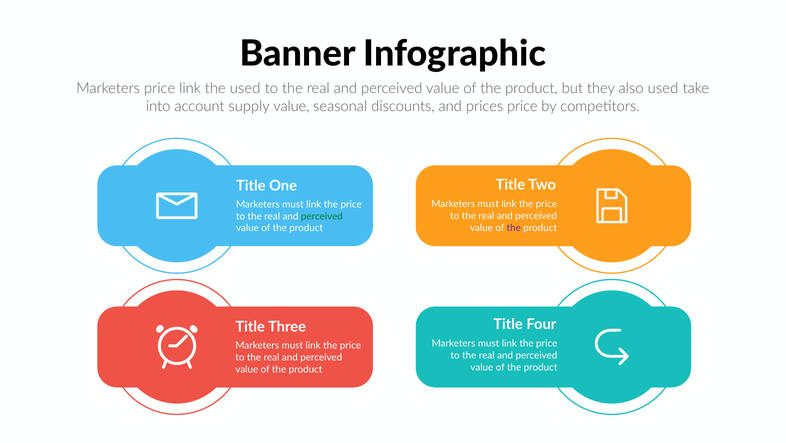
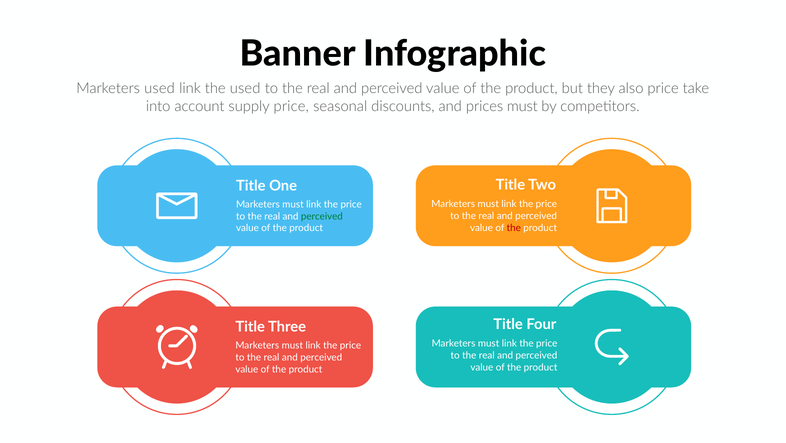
Marketers price: price -> used (160, 88)
also used: used -> price (663, 88)
supply value: value -> price (291, 106)
prices price: price -> must (522, 106)
the colour: purple -> red (514, 227)
